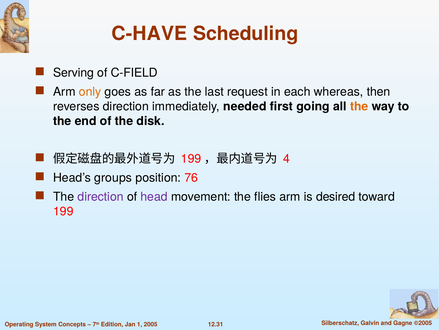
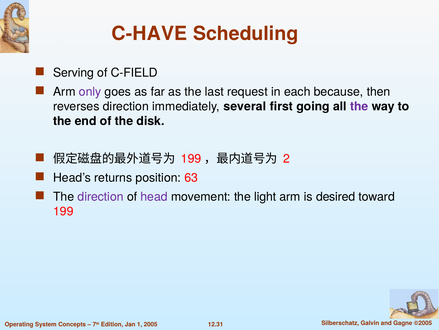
only colour: orange -> purple (90, 91)
whereas: whereas -> because (339, 91)
needed: needed -> several (245, 106)
the colour: orange -> purple (359, 106)
4: 4 -> 2 (287, 159)
groups: groups -> returns (113, 177)
76: 76 -> 63 (191, 177)
flies: flies -> light (265, 196)
